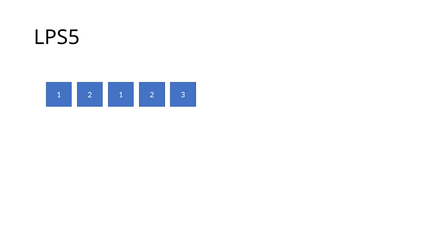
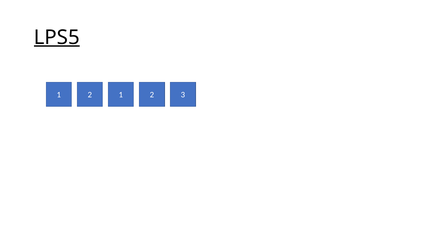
LPS5 underline: none -> present (57, 37)
